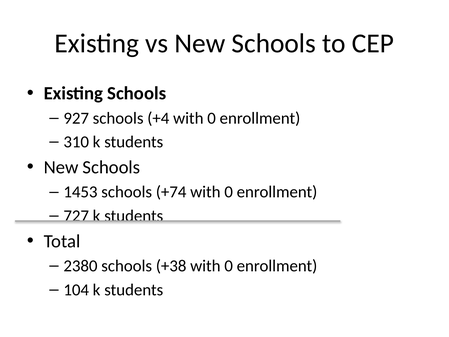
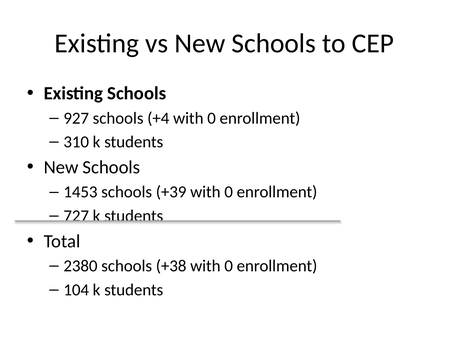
+74: +74 -> +39 (171, 192)
